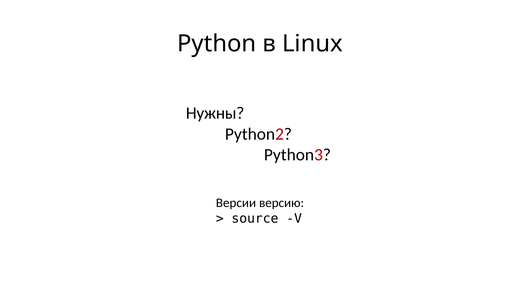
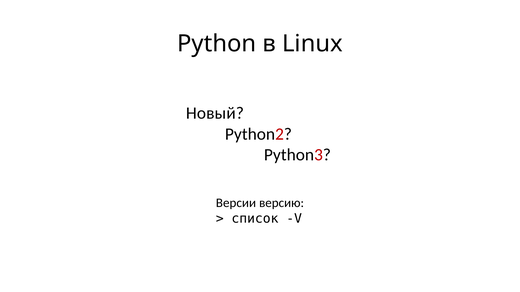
Нужны: Нужны -> Новый (215, 113)
source: source -> список (255, 219)
